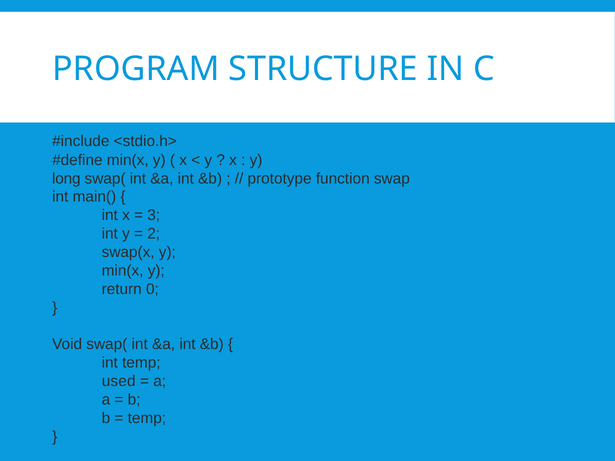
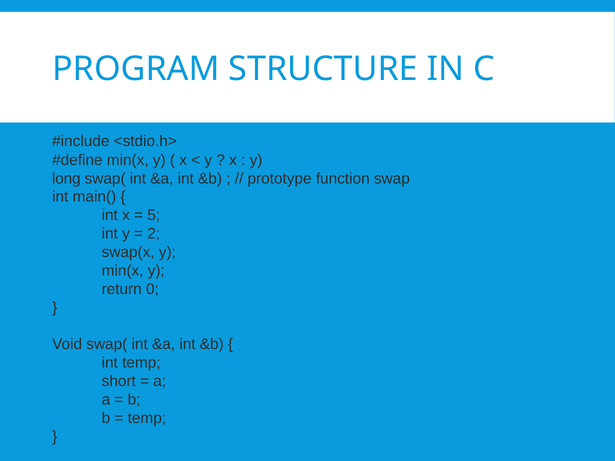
3: 3 -> 5 (154, 215)
used: used -> short (119, 382)
